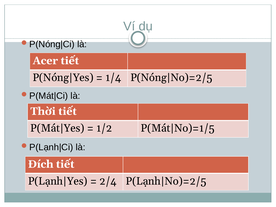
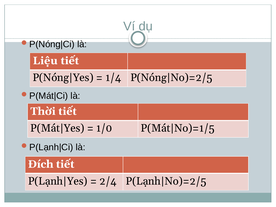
Acer: Acer -> Liệu (45, 61)
1/2: 1/2 -> 1/0 (104, 128)
